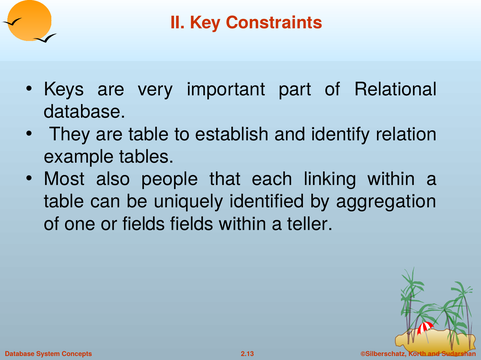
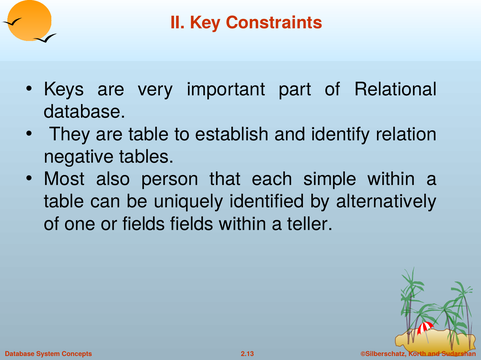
example: example -> negative (79, 157)
people: people -> person (170, 179)
linking: linking -> simple (330, 179)
aggregation: aggregation -> alternatively (386, 202)
